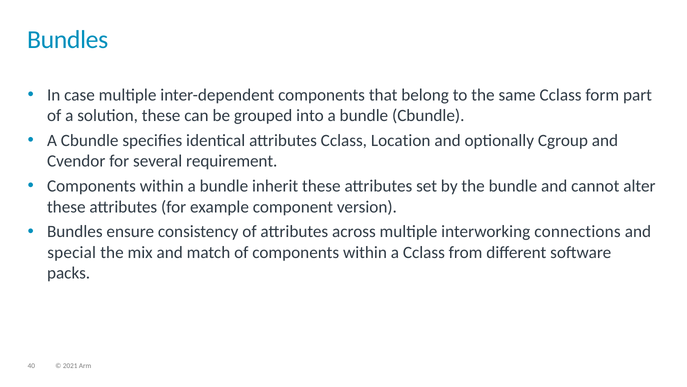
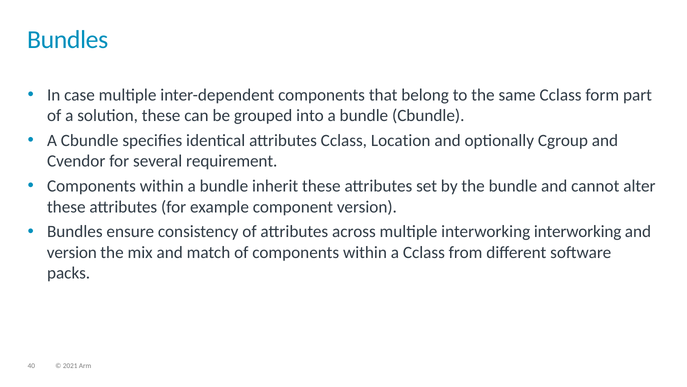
interworking connections: connections -> interworking (578, 231)
special: special -> version (72, 252)
